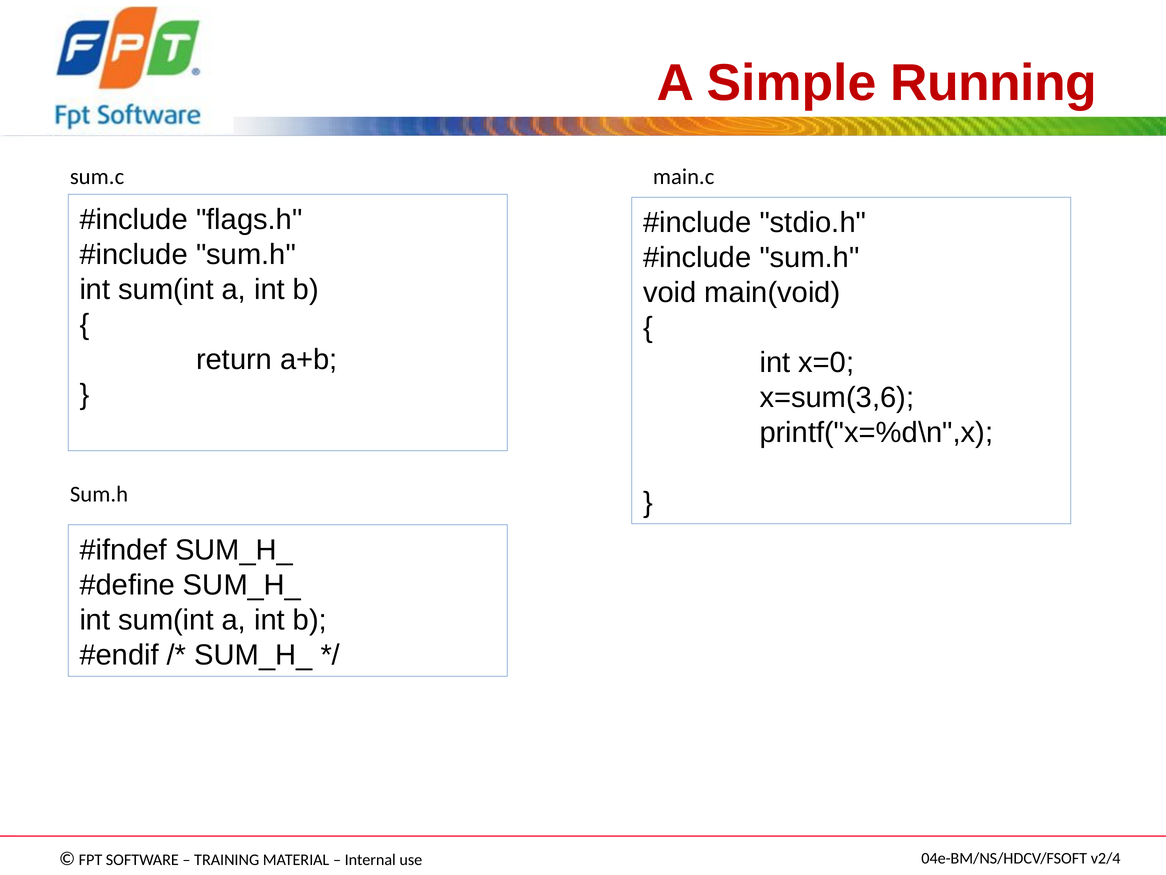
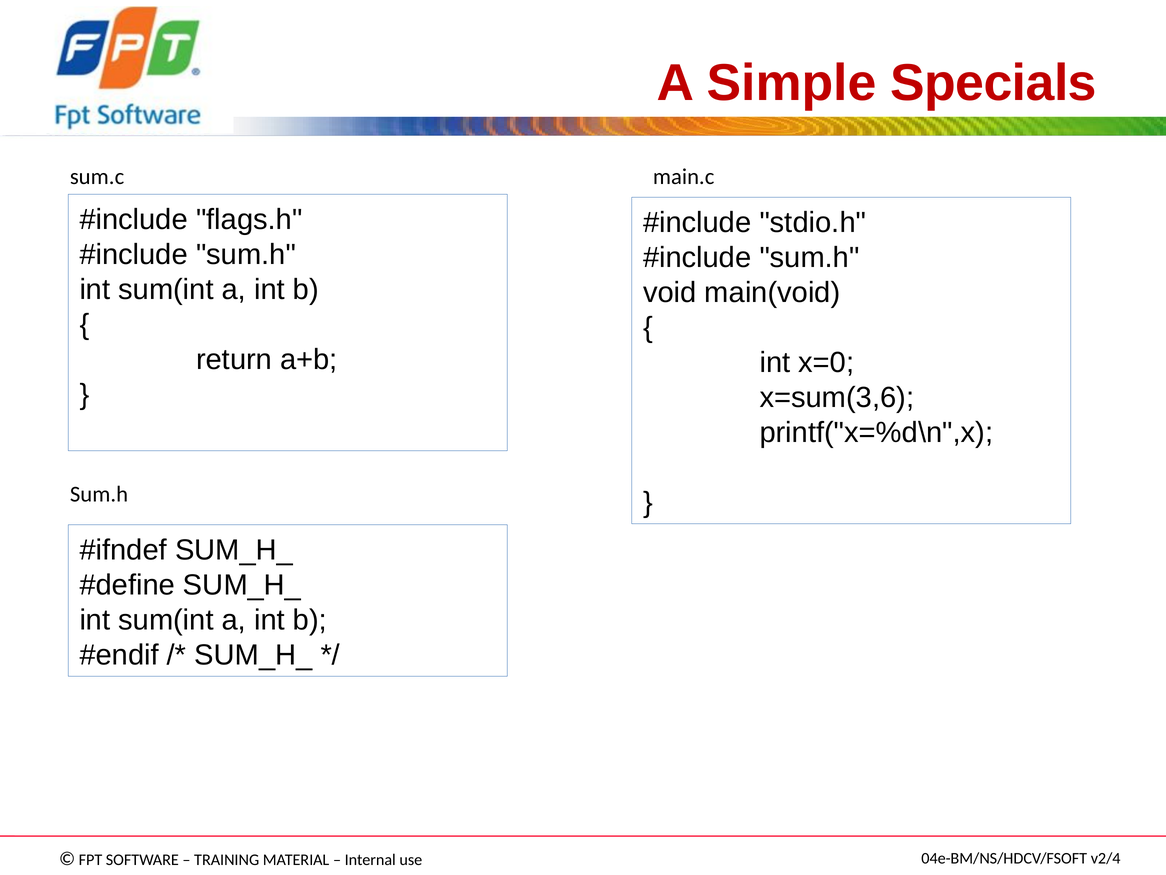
Running: Running -> Specials (994, 83)
